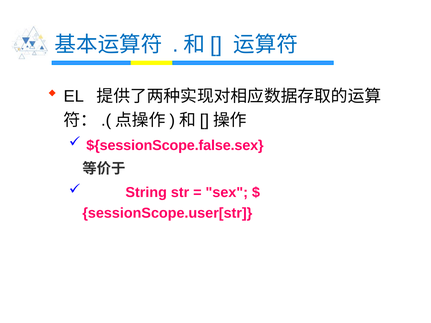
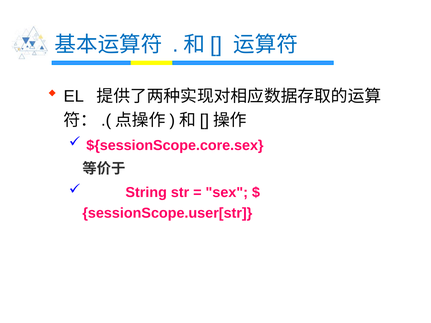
${sessionScope.false.sex: ${sessionScope.false.sex -> ${sessionScope.core.sex (175, 145)
